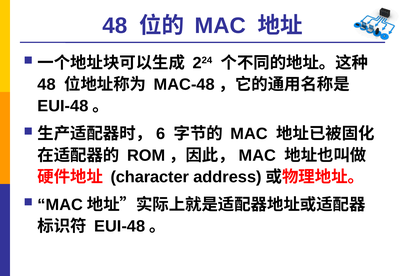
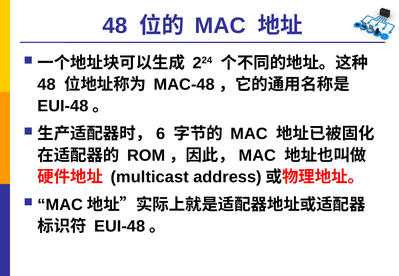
character: character -> multicast (150, 177)
